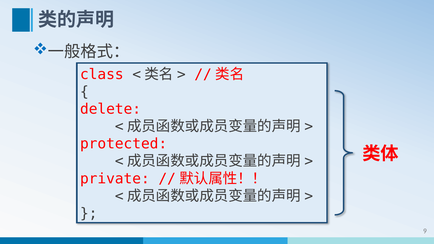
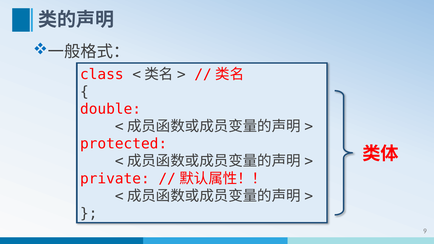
delete: delete -> double (111, 109)
